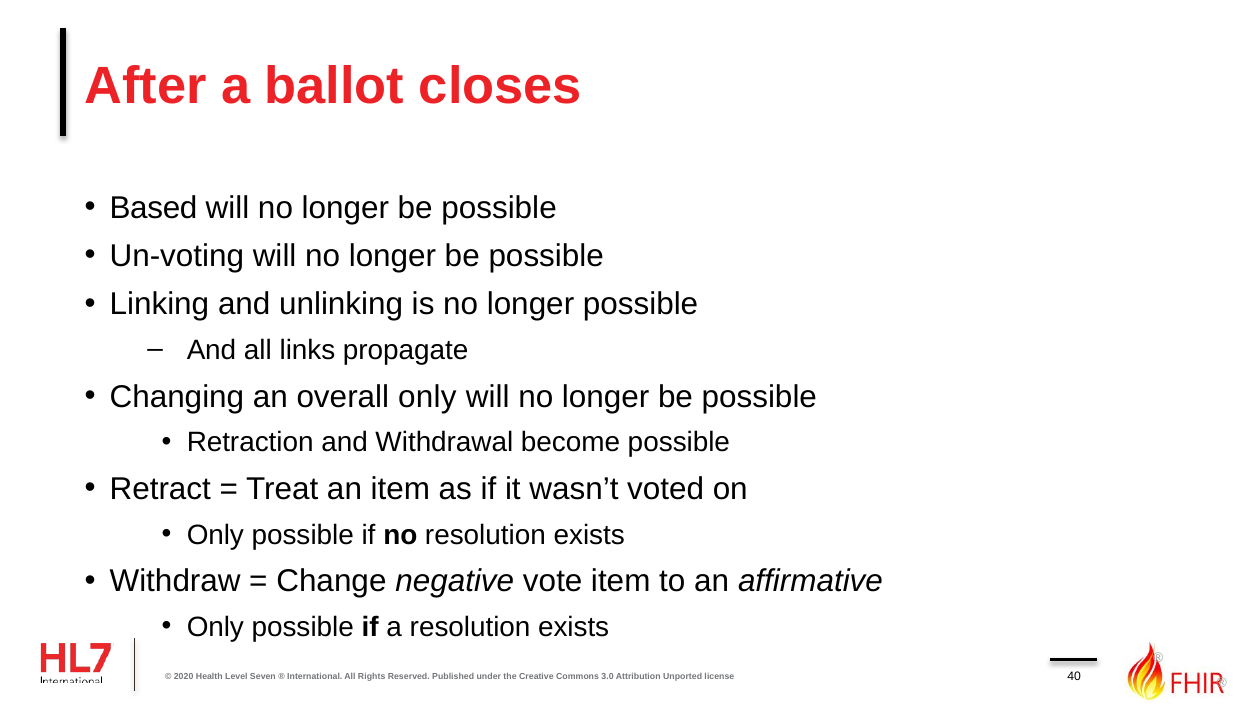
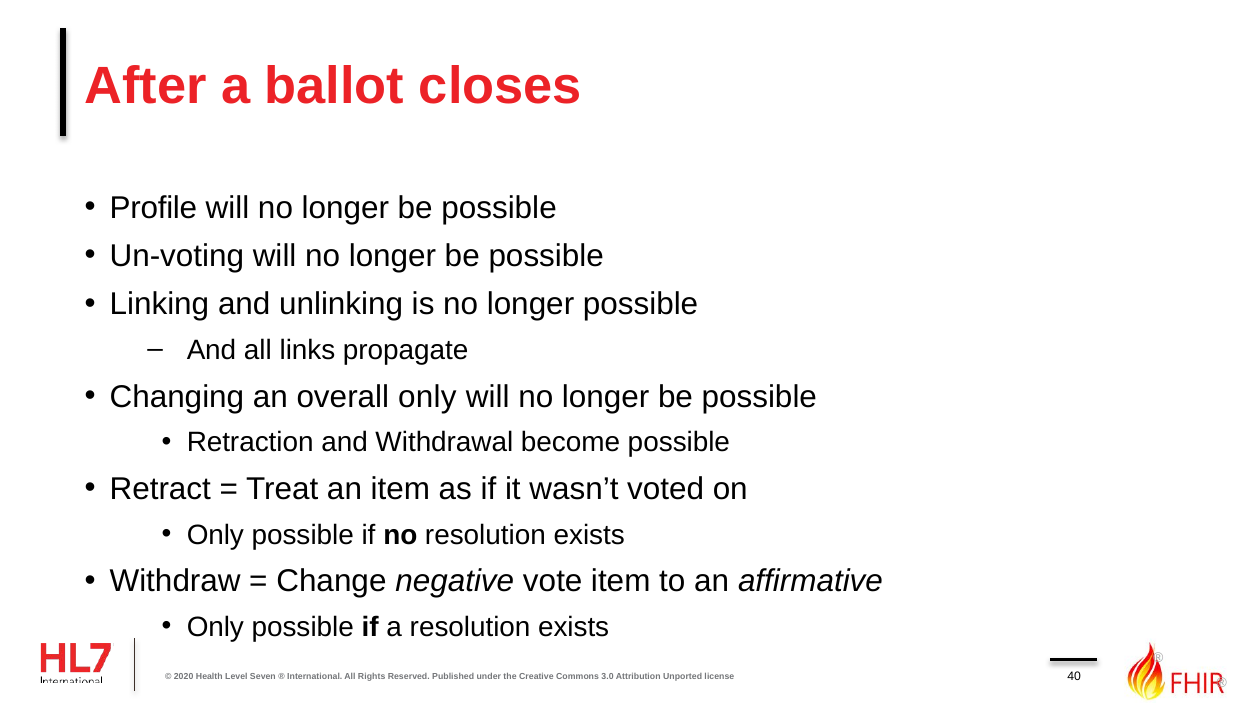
Based: Based -> Profile (153, 208)
